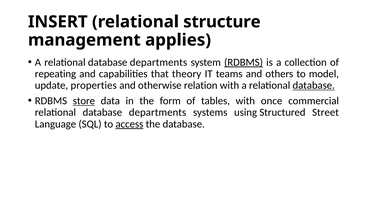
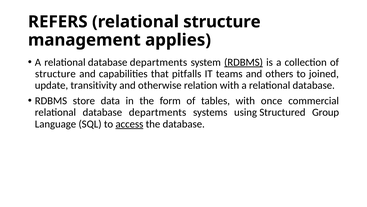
INSERT: INSERT -> REFERS (58, 22)
repeating: repeating -> structure (55, 74)
theory: theory -> pitfalls (187, 74)
model: model -> joined (324, 74)
properties: properties -> transitivity (94, 85)
database underline: present -> none (314, 85)
store underline: present -> none (84, 101)
Street: Street -> Group (326, 112)
